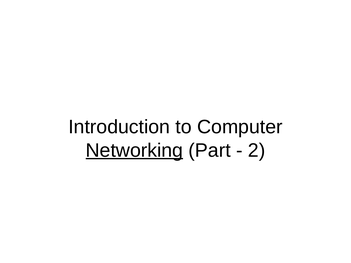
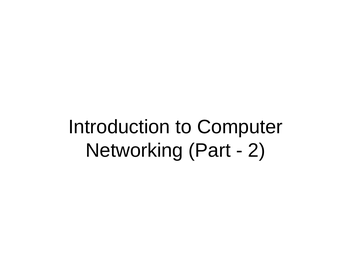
Networking underline: present -> none (134, 150)
